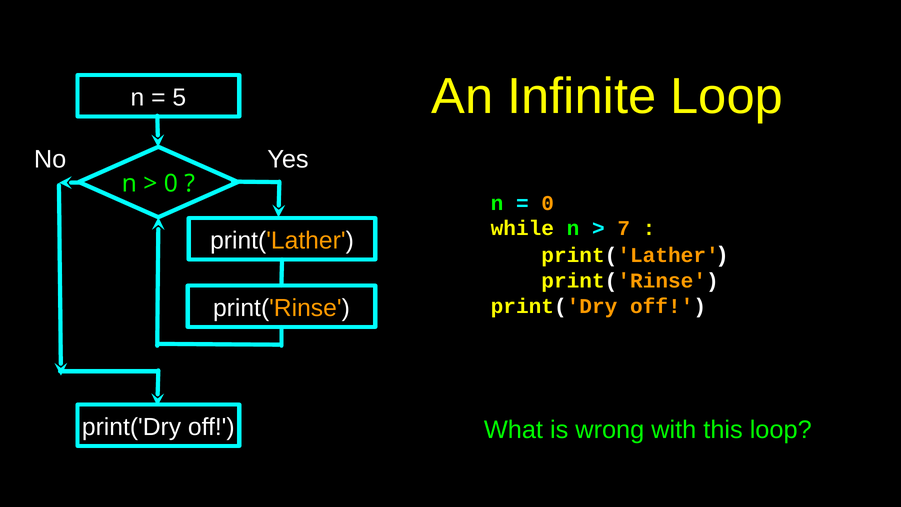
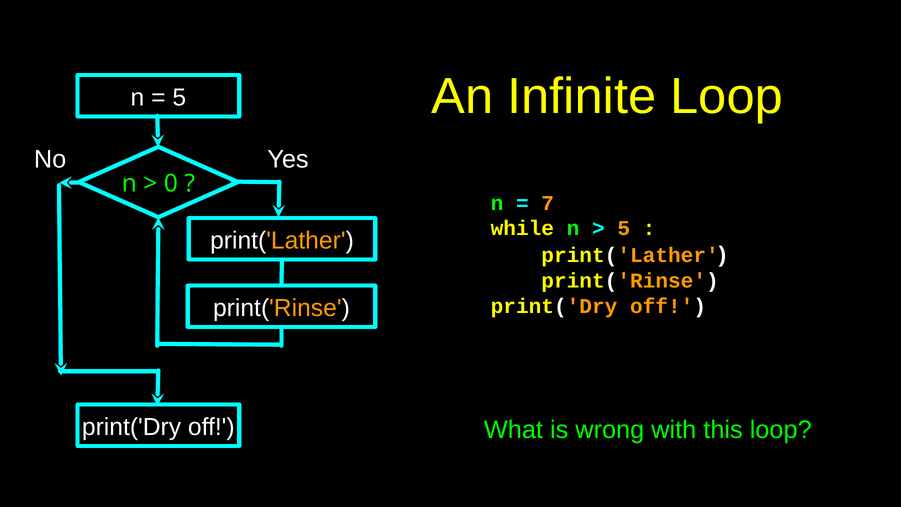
0: 0 -> 7 (548, 203)
7: 7 -> 5 (624, 228)
